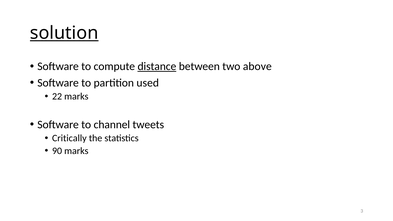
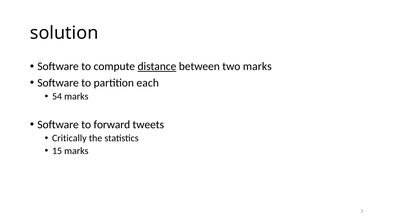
solution underline: present -> none (64, 33)
two above: above -> marks (257, 66)
used: used -> each (148, 83)
22: 22 -> 54 (57, 96)
channel: channel -> forward (112, 125)
90: 90 -> 15 (57, 151)
